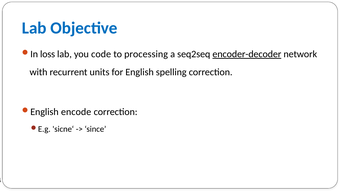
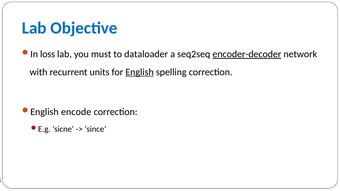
code: code -> must (101, 54)
processing: processing -> dataloader (146, 54)
English underline: none -> present (140, 72)
